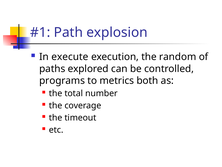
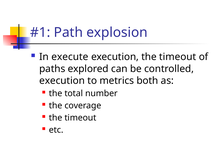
execution the random: random -> timeout (178, 57)
programs: programs -> execution (62, 80)
